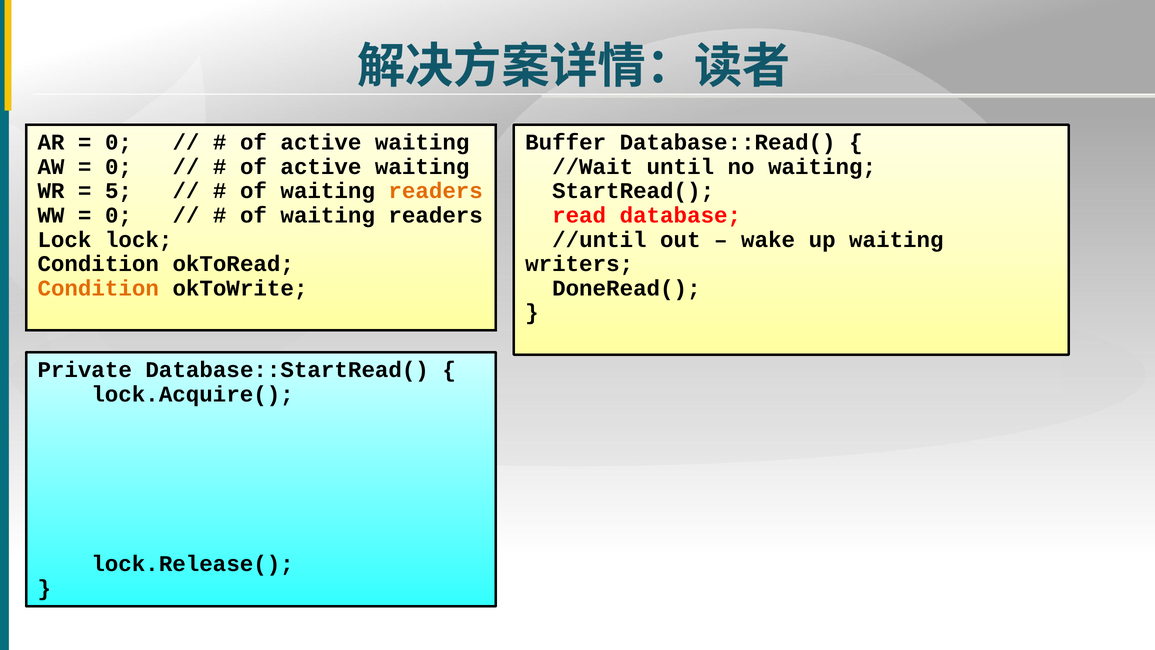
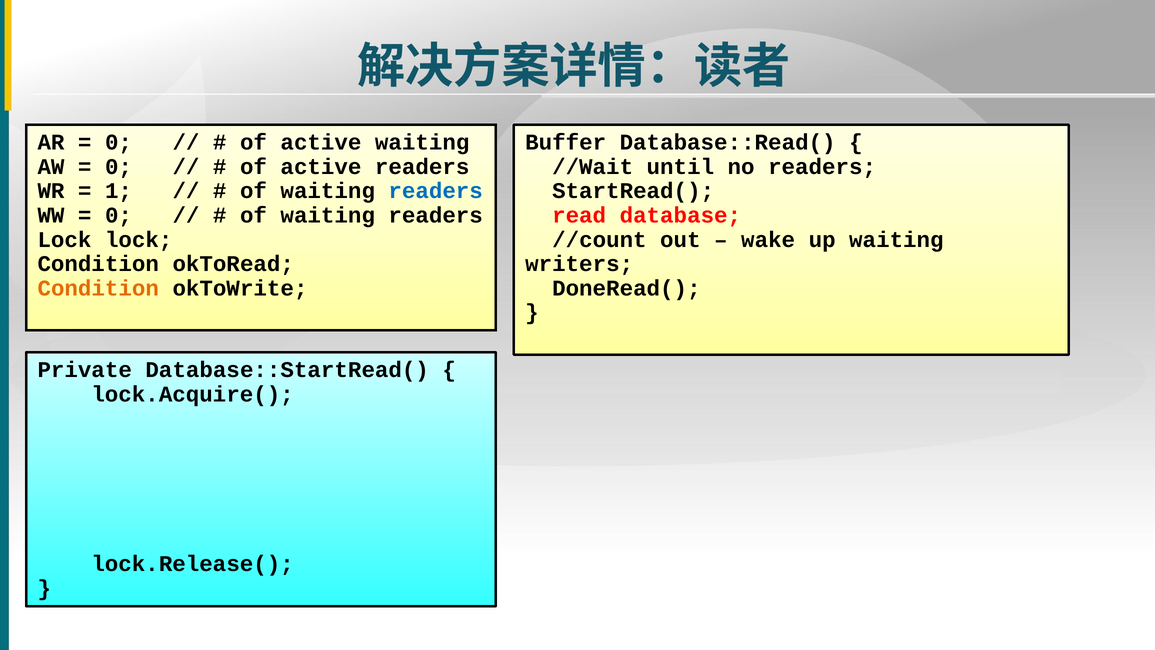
waiting: waiting -> readers (422, 167)
no waiting: waiting -> readers (822, 167)
5: 5 -> 1 (118, 191)
readers colour: orange -> blue (436, 191)
//until: //until -> //count (599, 240)
